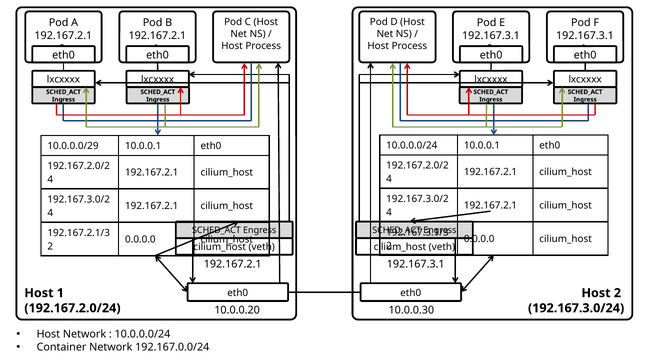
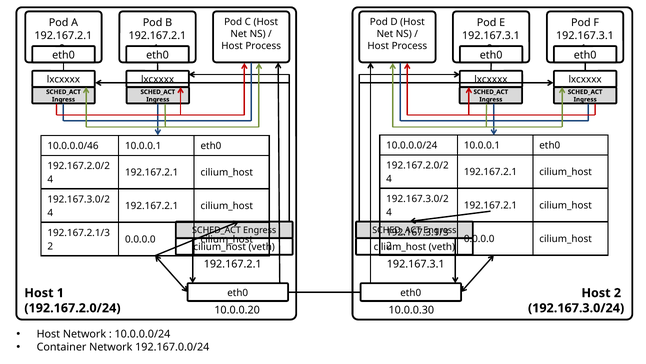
10.0.0.0/29: 10.0.0.0/29 -> 10.0.0.0/46 (73, 146)
